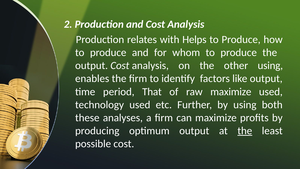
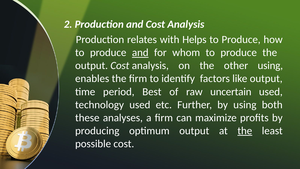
and underline: none -> present (140, 53)
That: That -> Best (152, 92)
raw maximize: maximize -> uncertain (231, 92)
